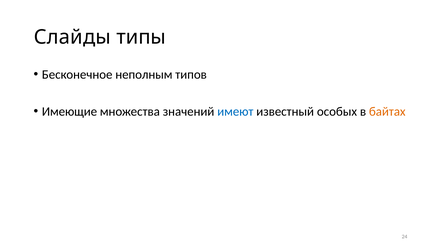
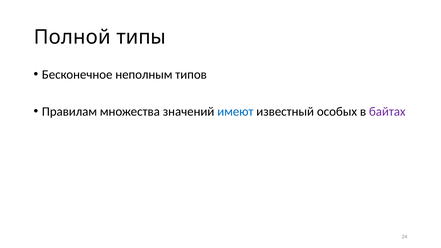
Слайды: Слайды -> Полной (72, 37)
Имеющие: Имеющие -> Правилам (69, 111)
байтах colour: orange -> purple (387, 111)
